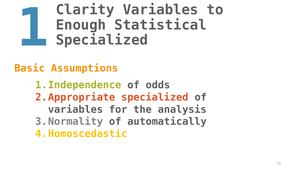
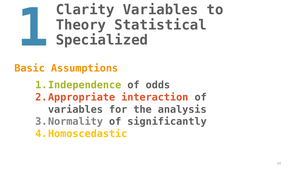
Enough: Enough -> Theory (81, 25)
specialized: specialized -> interaction (155, 97)
automatically: automatically -> significantly (167, 122)
